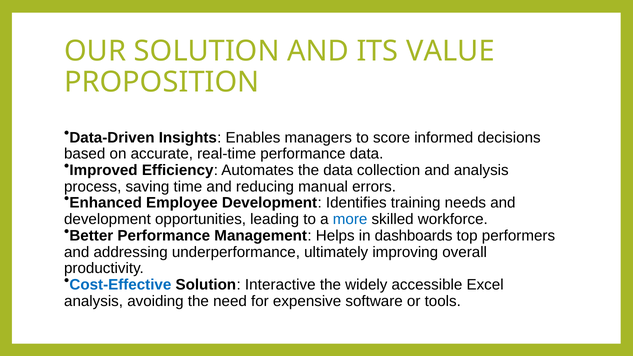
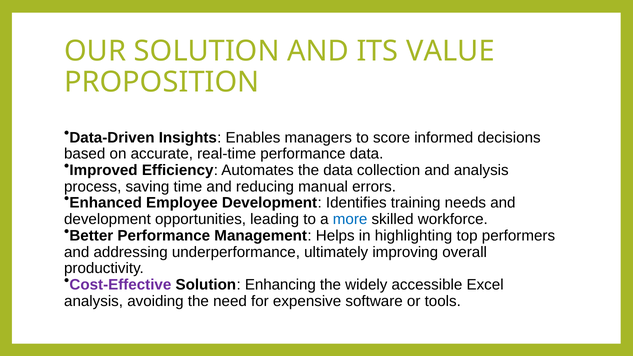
dashboards: dashboards -> highlighting (414, 236)
Cost-Effective colour: blue -> purple (120, 285)
Interactive: Interactive -> Enhancing (280, 285)
